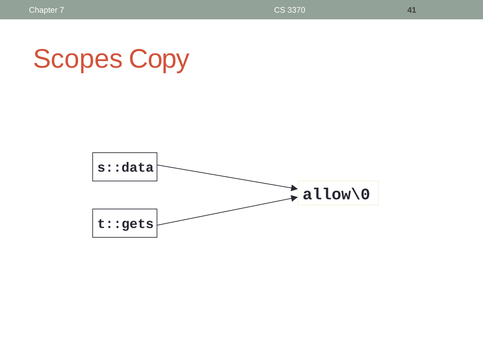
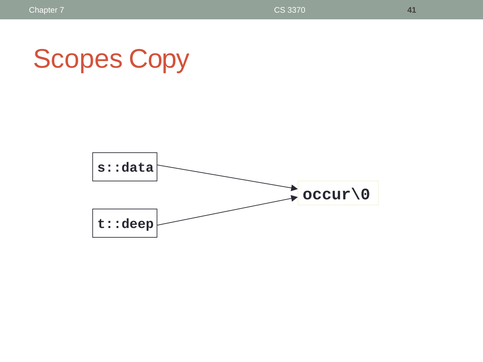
allow\0: allow\0 -> occur\0 (336, 194)
t::gets: t::gets -> t::deep (126, 224)
